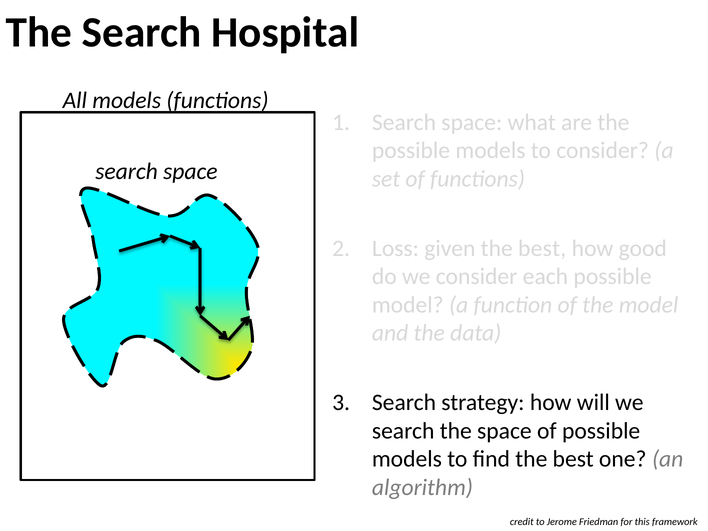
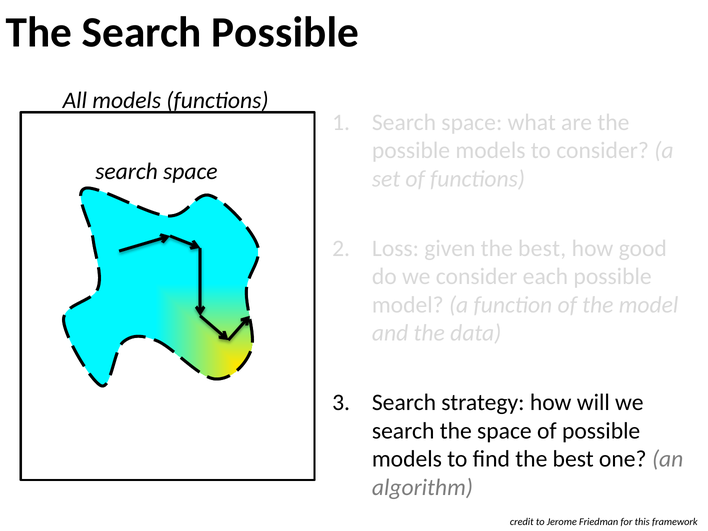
Search Hospital: Hospital -> Possible (285, 33)
